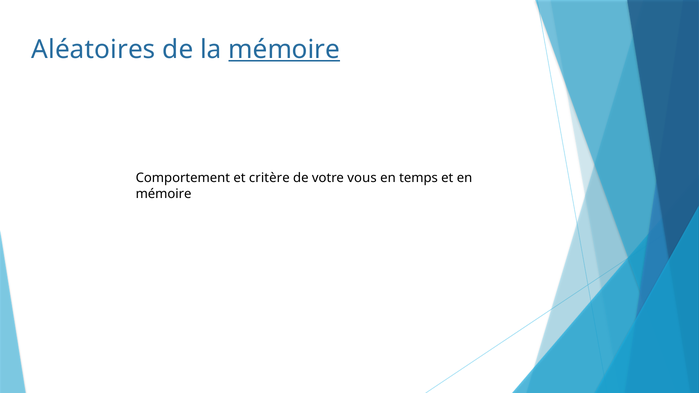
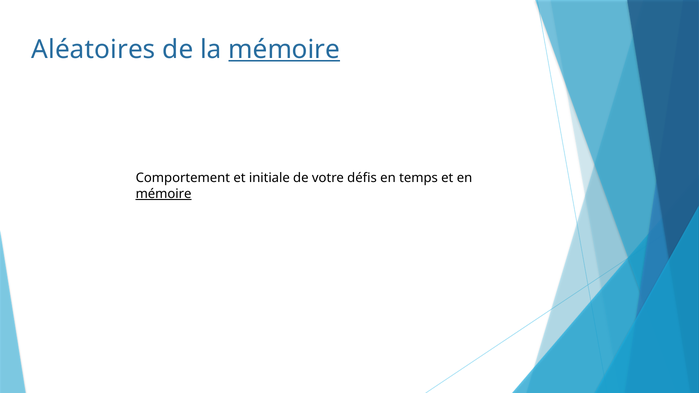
critère: critère -> initiale (269, 178)
vous: vous -> défis (362, 178)
mémoire underline: none -> present (164, 194)
